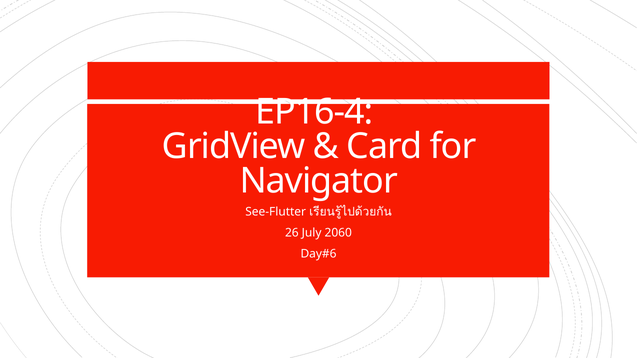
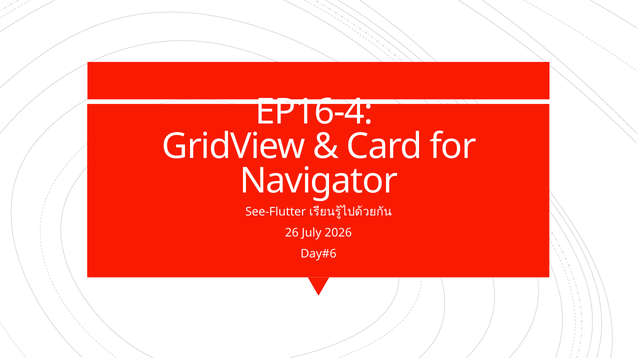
2060: 2060 -> 2026 (338, 233)
